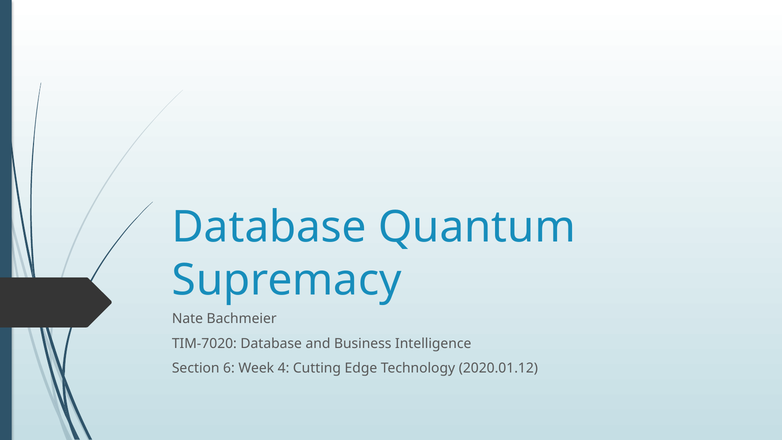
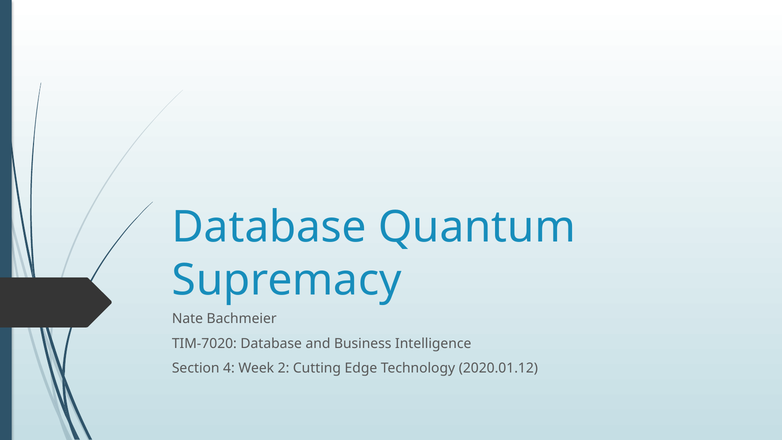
6: 6 -> 4 (229, 368)
4: 4 -> 2 (284, 368)
